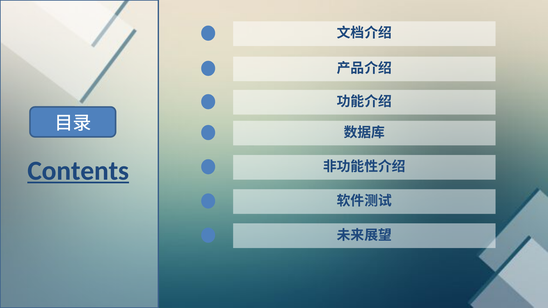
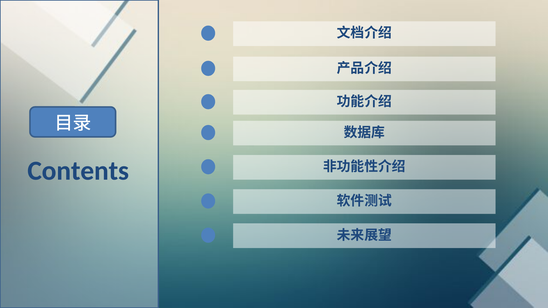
Contents underline: present -> none (78, 171)
